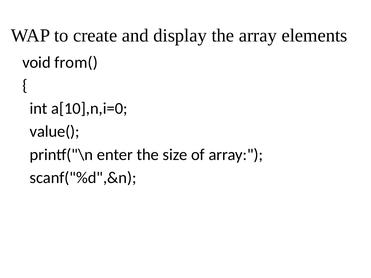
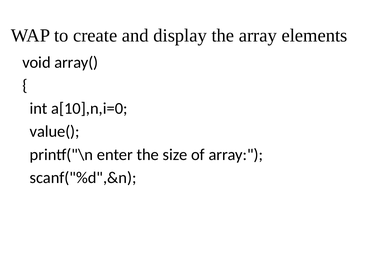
from(: from( -> array( (76, 62)
